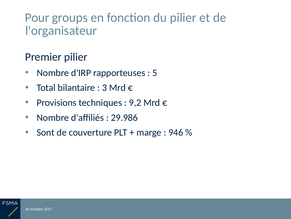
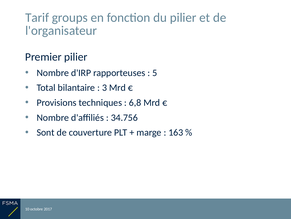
Pour: Pour -> Tarif (37, 18)
9,2: 9,2 -> 6,8 (135, 102)
29.986: 29.986 -> 34.756 (124, 117)
946: 946 -> 163 (176, 132)
